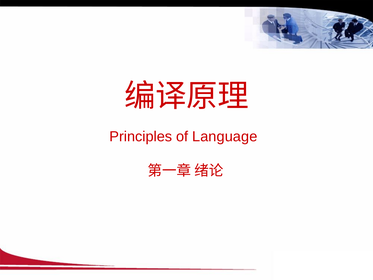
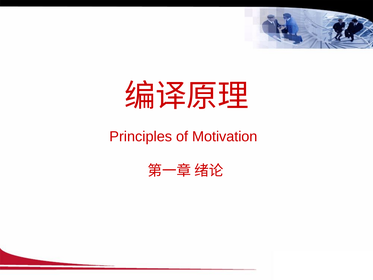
Language: Language -> Motivation (225, 136)
